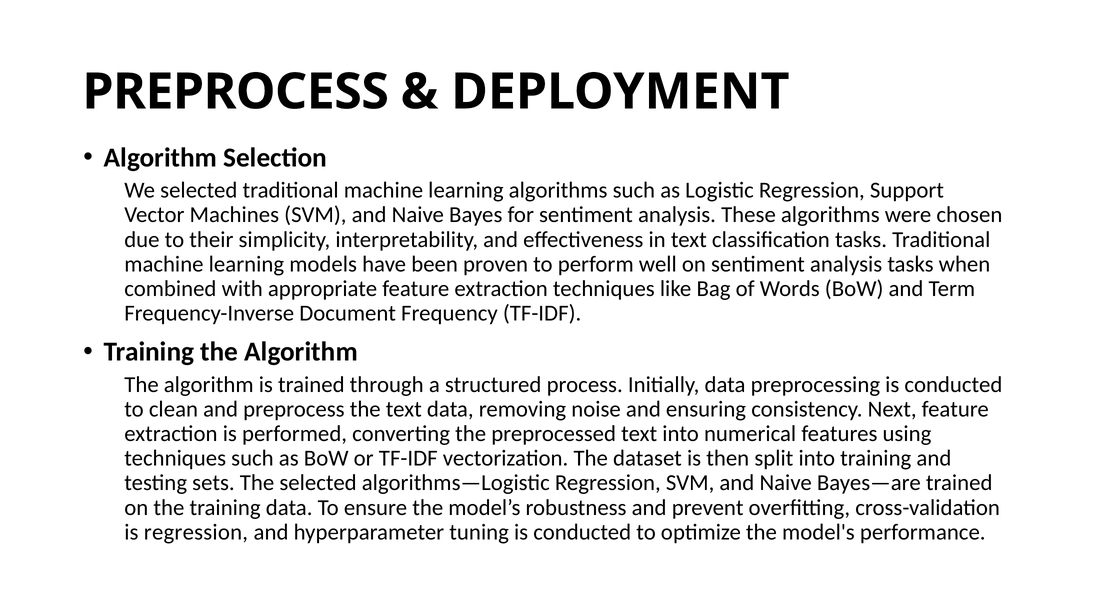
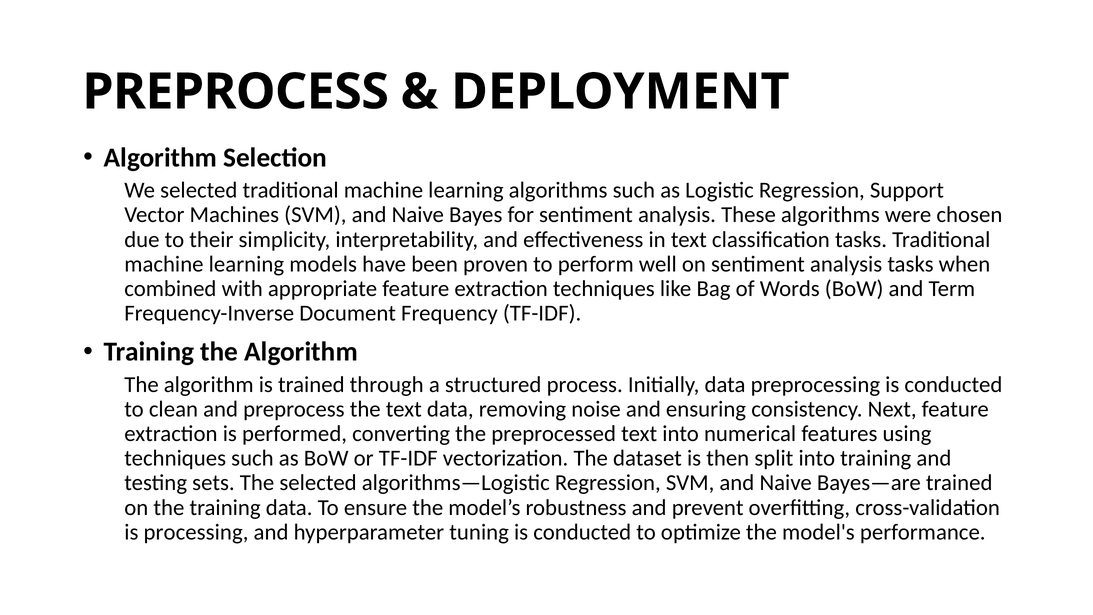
is regression: regression -> processing (196, 532)
